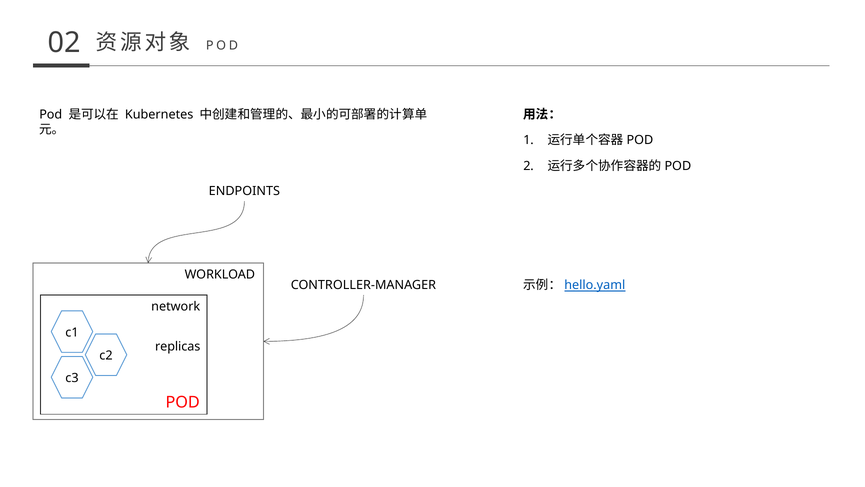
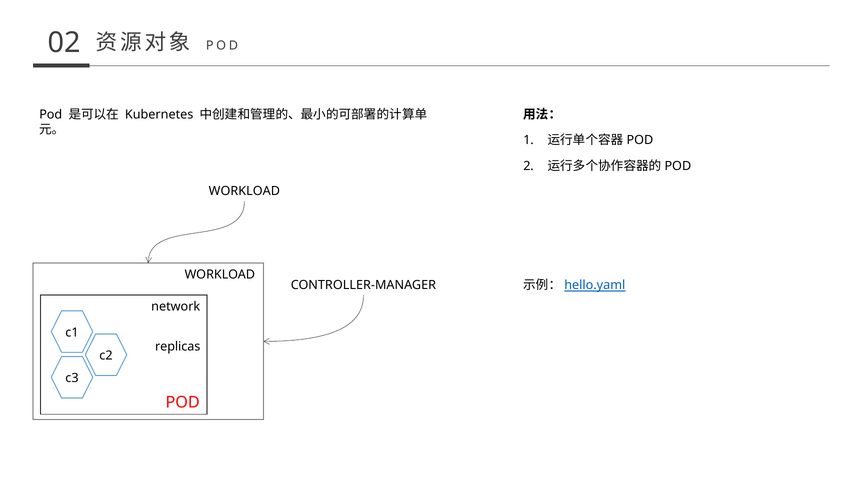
ENDPOINTS: ENDPOINTS -> WORKLOAD (244, 191)
